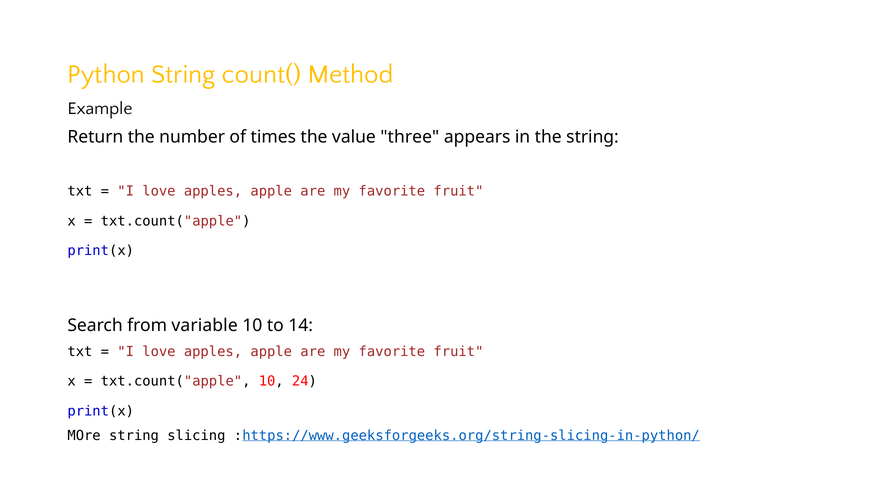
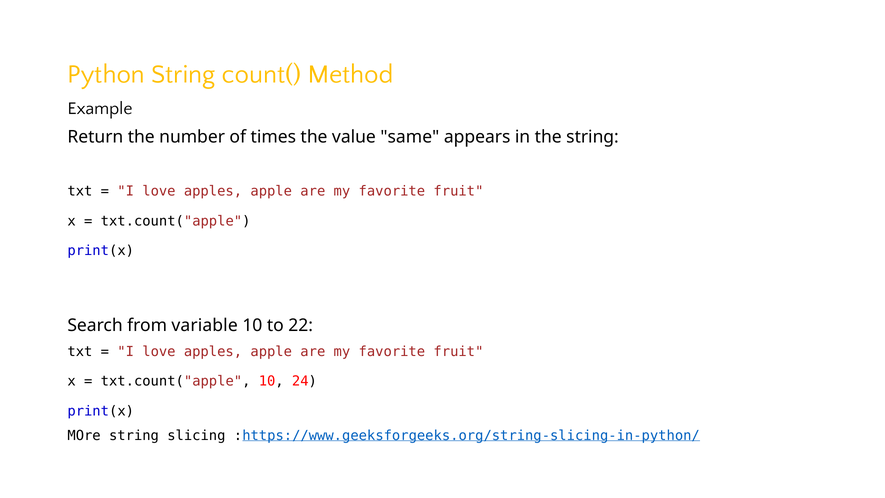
three: three -> same (410, 137)
14: 14 -> 22 (301, 325)
